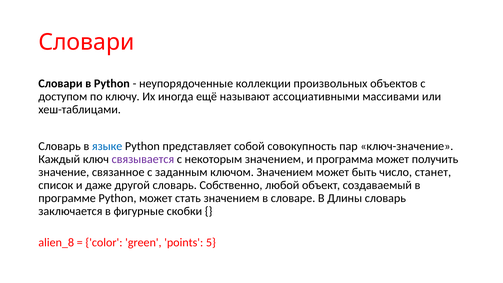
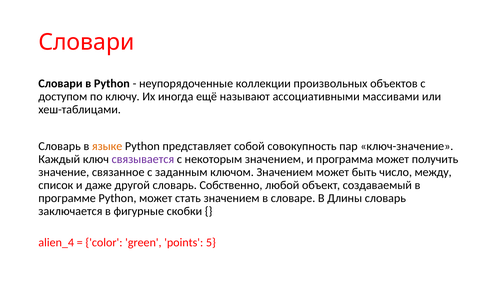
языке colour: blue -> orange (107, 146)
станет: станет -> между (433, 172)
alien_8: alien_8 -> alien_4 (56, 242)
